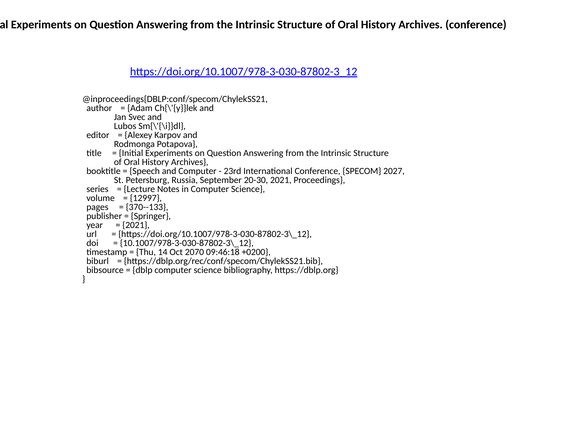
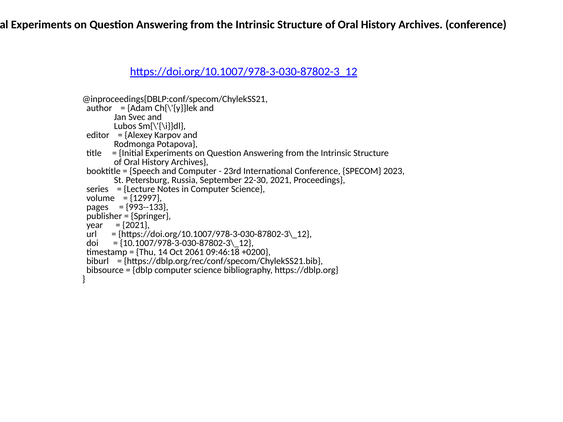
2027: 2027 -> 2023 (394, 171)
20-30: 20-30 -> 22-30 (256, 180)
370--133: 370--133 -> 993--133 (147, 207)
2070: 2070 -> 2061 (194, 252)
